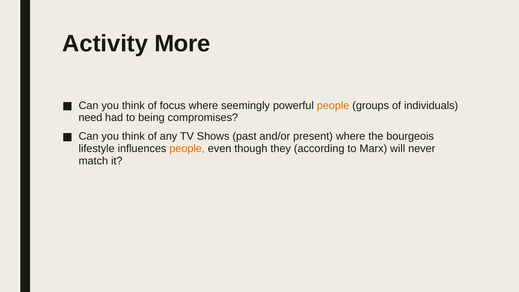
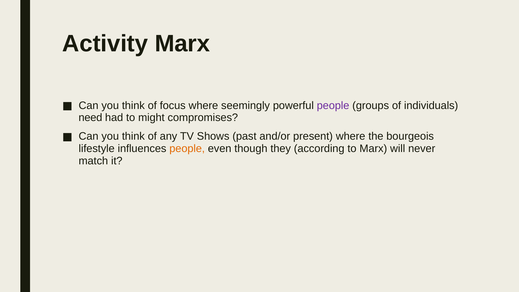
Activity More: More -> Marx (182, 44)
people colour: orange -> purple (333, 105)
being: being -> might (151, 118)
